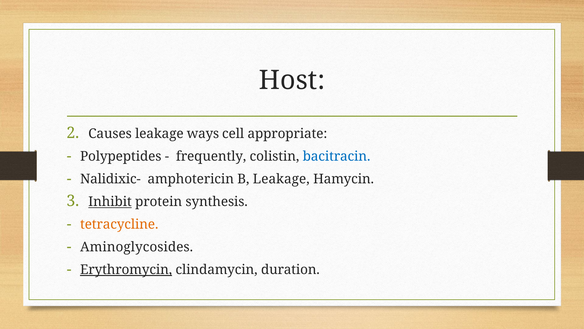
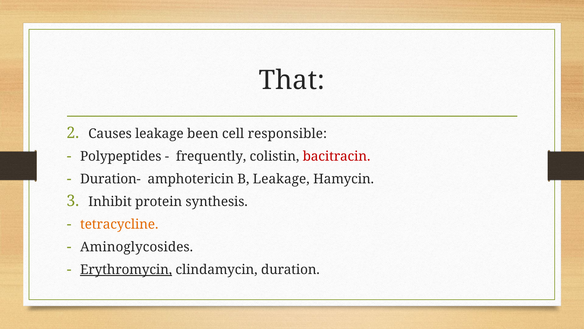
Host: Host -> That (292, 80)
ways: ways -> been (203, 134)
appropriate: appropriate -> responsible (287, 134)
bacitracin colour: blue -> red (337, 156)
Nalidixic-: Nalidixic- -> Duration- (110, 179)
Inhibit underline: present -> none (110, 202)
